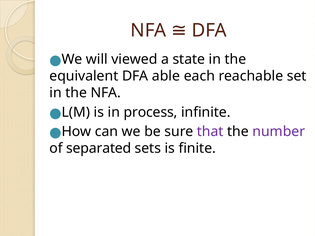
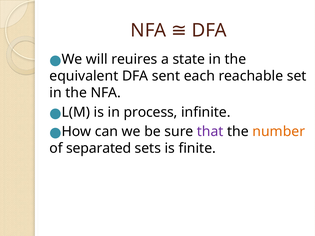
viewed: viewed -> reuires (134, 59)
able: able -> sent (166, 76)
number colour: purple -> orange (279, 132)
